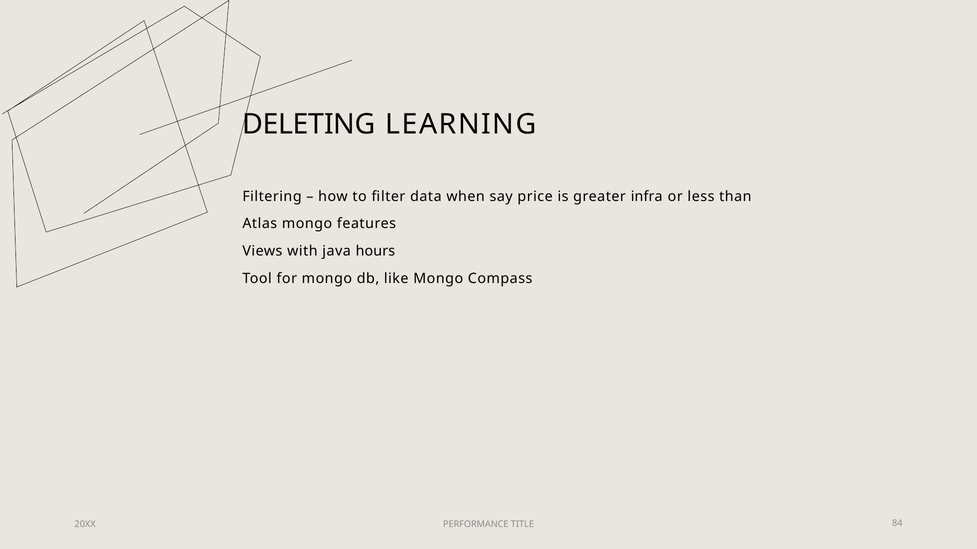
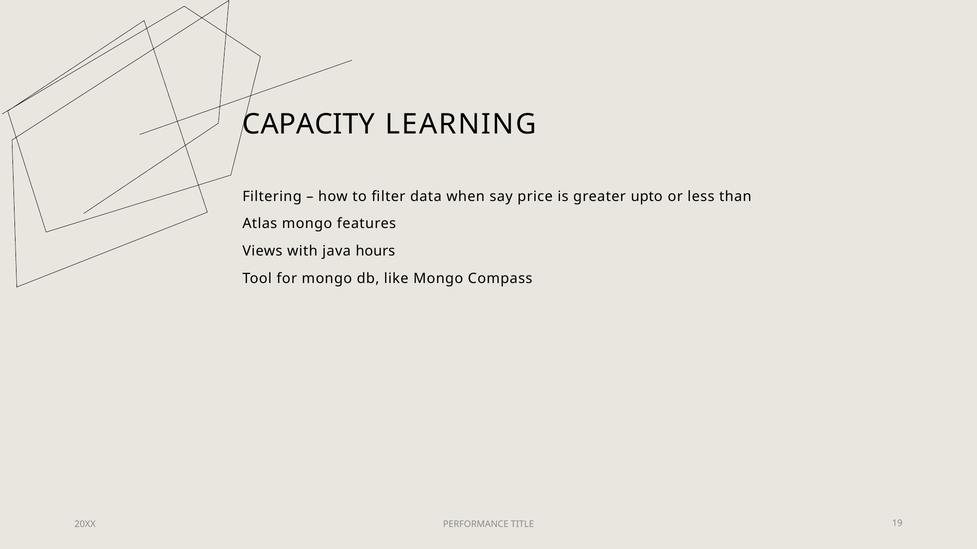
DELETING: DELETING -> CAPACITY (309, 124)
infra: infra -> upto (647, 197)
84: 84 -> 19 (897, 524)
